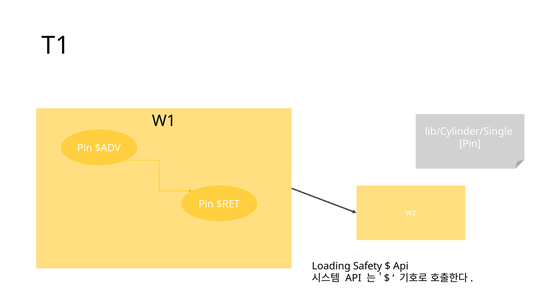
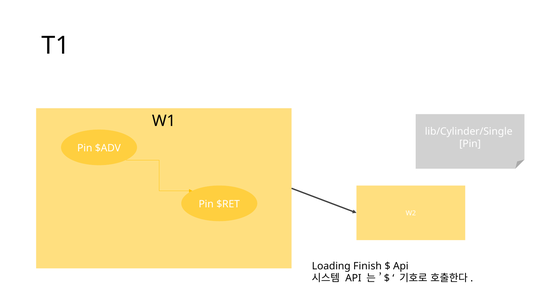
Safety: Safety -> Finish (368, 266)
